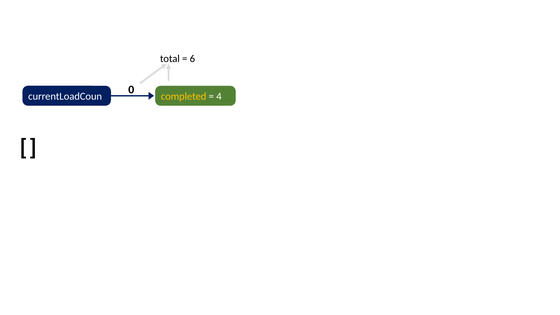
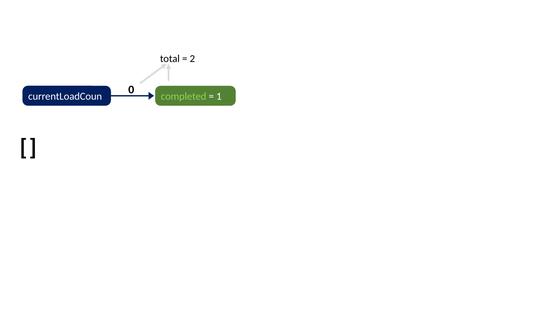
6: 6 -> 2 (192, 59)
completed colour: yellow -> light green (184, 97)
4: 4 -> 1 (219, 97)
